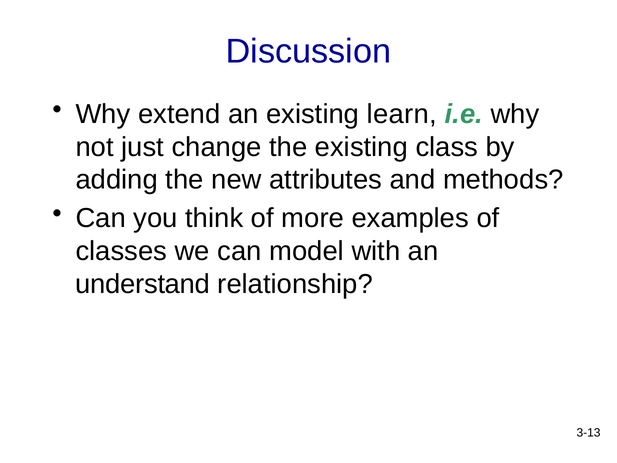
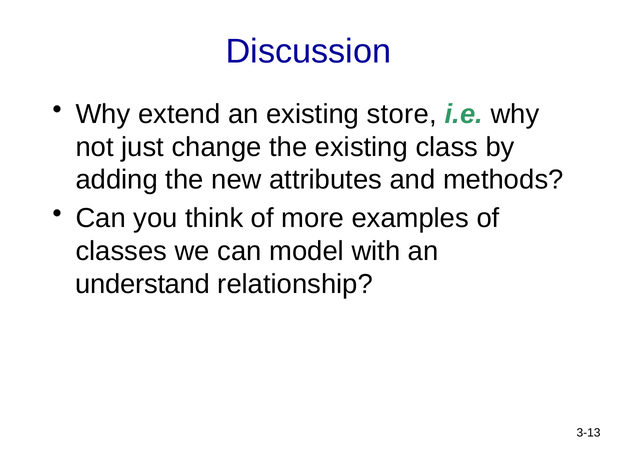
learn: learn -> store (402, 114)
